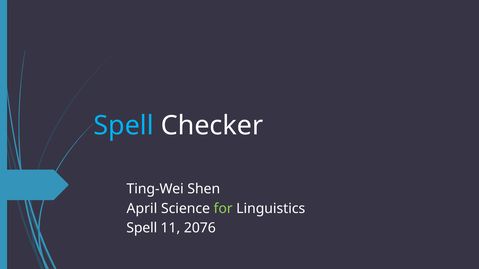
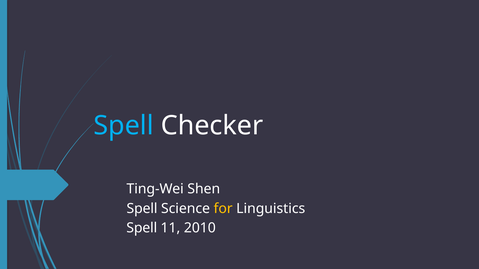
April: April -> Spell (142, 209)
for colour: light green -> yellow (223, 209)
2076: 2076 -> 2010 (200, 228)
